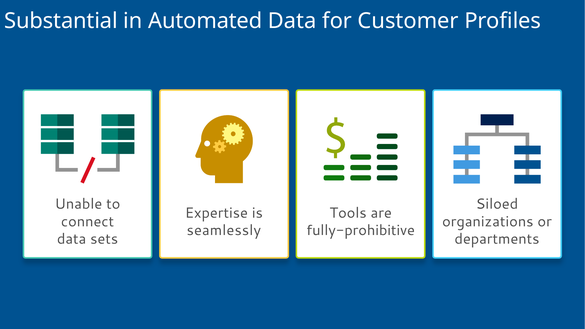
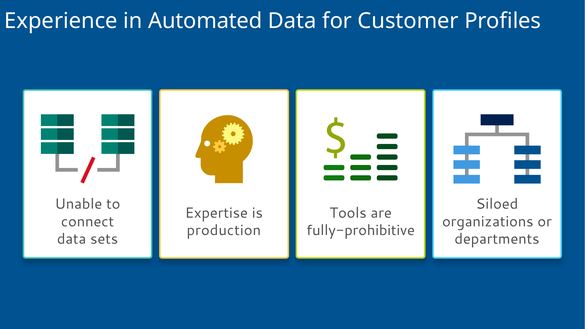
Substantial: Substantial -> Experience (61, 21)
seamlessly: seamlessly -> production (224, 231)
